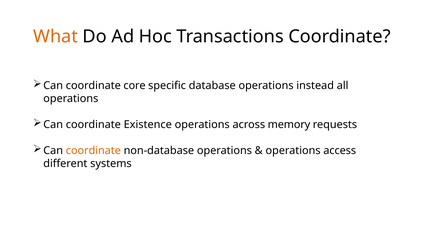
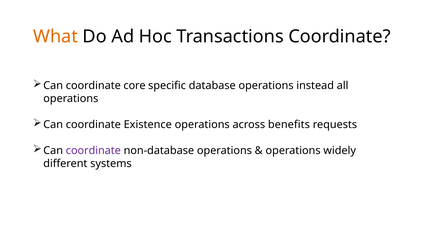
memory: memory -> benefits (289, 125)
coordinate colour: orange -> purple (93, 151)
access: access -> widely (340, 151)
